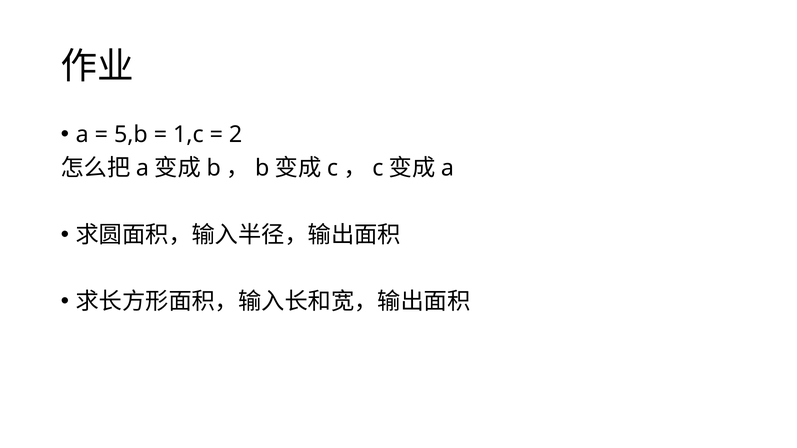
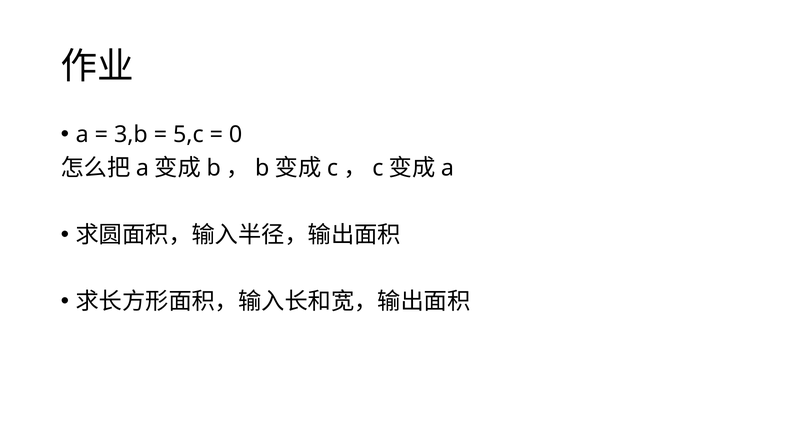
5,b: 5,b -> 3,b (131, 135)
1,c: 1,c -> 5,c (188, 135)
2: 2 -> 0 (236, 135)
